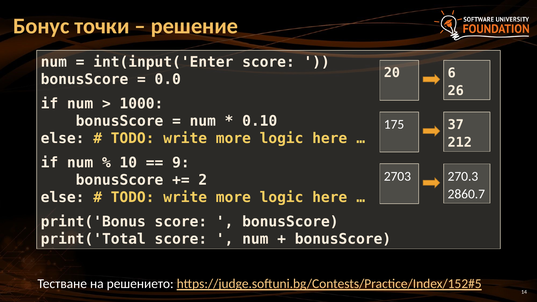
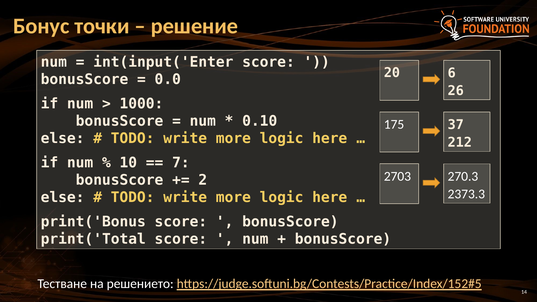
9: 9 -> 7 (181, 163)
2860.7: 2860.7 -> 2373.3 (466, 194)
